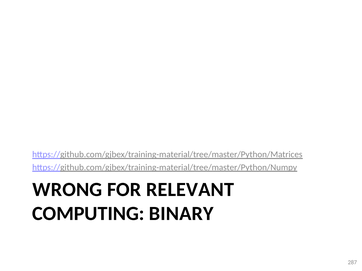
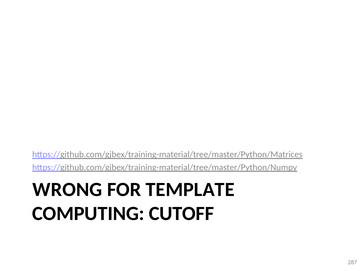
RELEVANT: RELEVANT -> TEMPLATE (190, 190)
BINARY: BINARY -> CUTOFF (181, 214)
